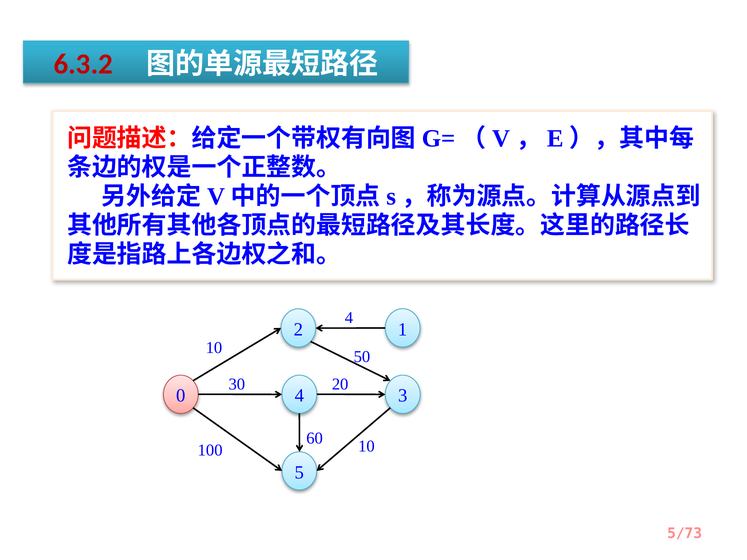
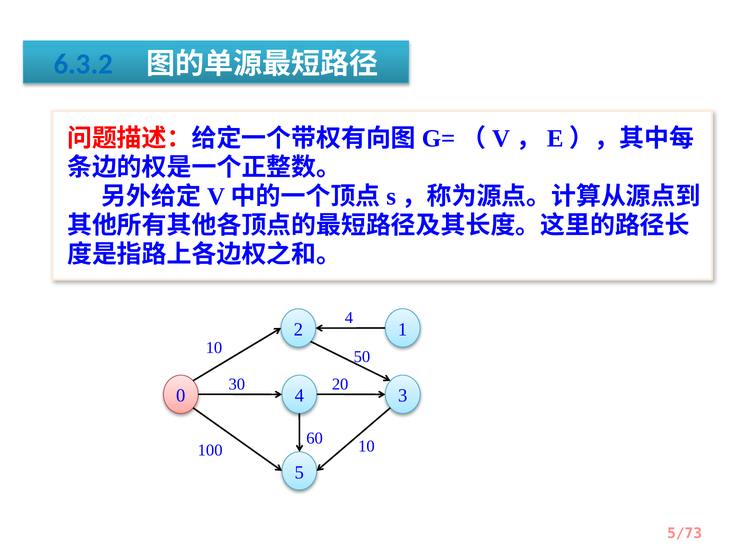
6.3.2 colour: red -> blue (83, 64)
